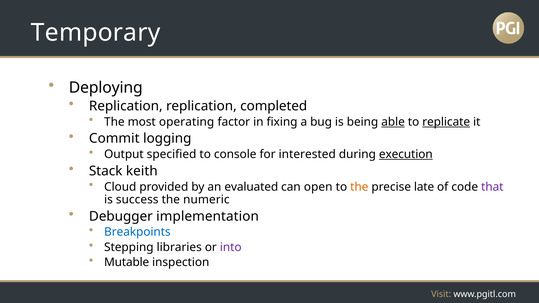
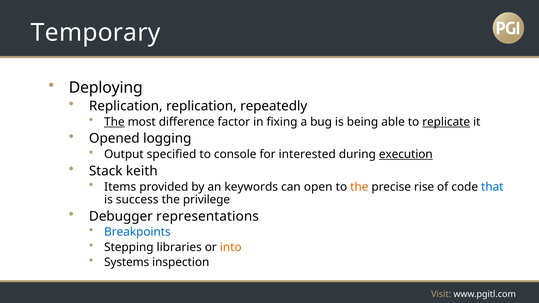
completed: completed -> repeatedly (274, 106)
The underline: none -> present (114, 122)
operating: operating -> difference (187, 122)
able underline: present -> none (393, 122)
Commit: Commit -> Opened (114, 139)
Cloud: Cloud -> Items (120, 187)
evaluated: evaluated -> keywords (251, 187)
late: late -> rise (424, 187)
that colour: purple -> blue (492, 187)
numeric: numeric -> privilege (206, 200)
implementation: implementation -> representations (208, 216)
into colour: purple -> orange (231, 247)
Mutable: Mutable -> Systems (127, 263)
